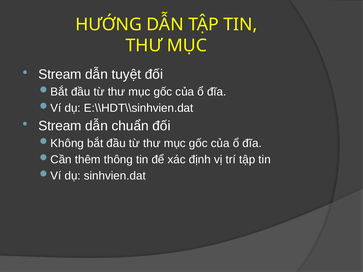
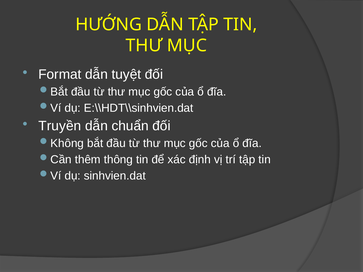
Stream: Stream -> Format (60, 74)
Stream: Stream -> Truyền (60, 126)
